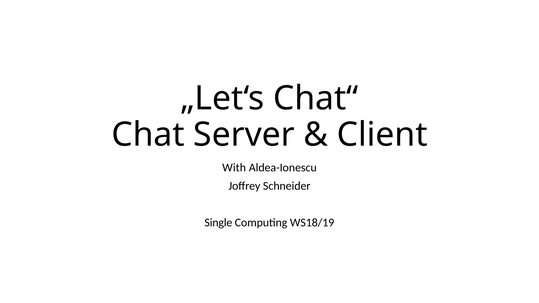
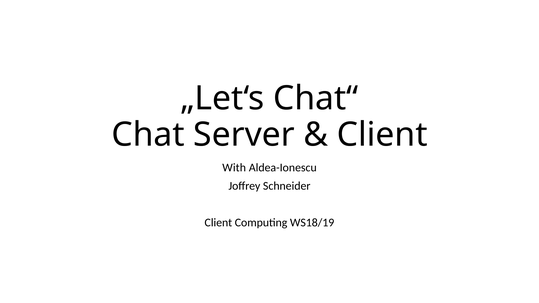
Single: Single -> Client (218, 223)
